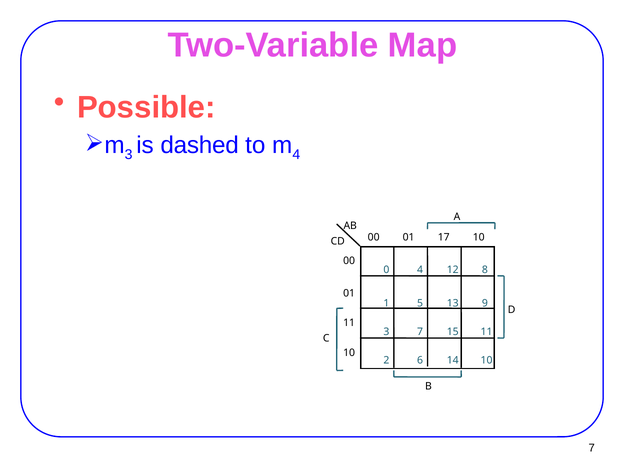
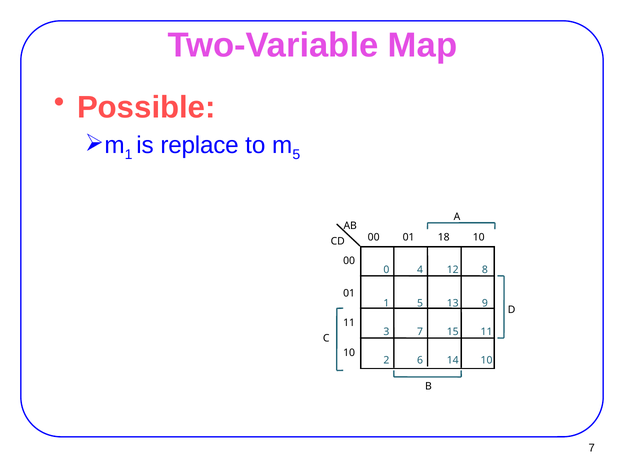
3: 3 -> 1 (129, 155)
dashed: dashed -> replace (200, 145)
4: 4 -> 5 (296, 155)
17: 17 -> 18 (444, 237)
